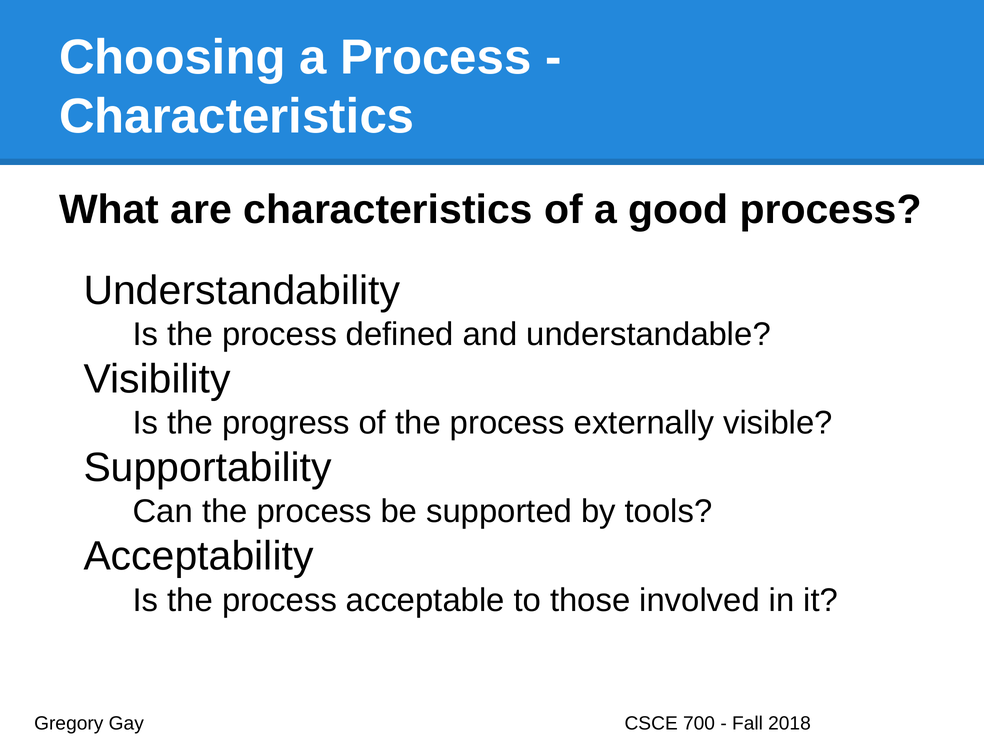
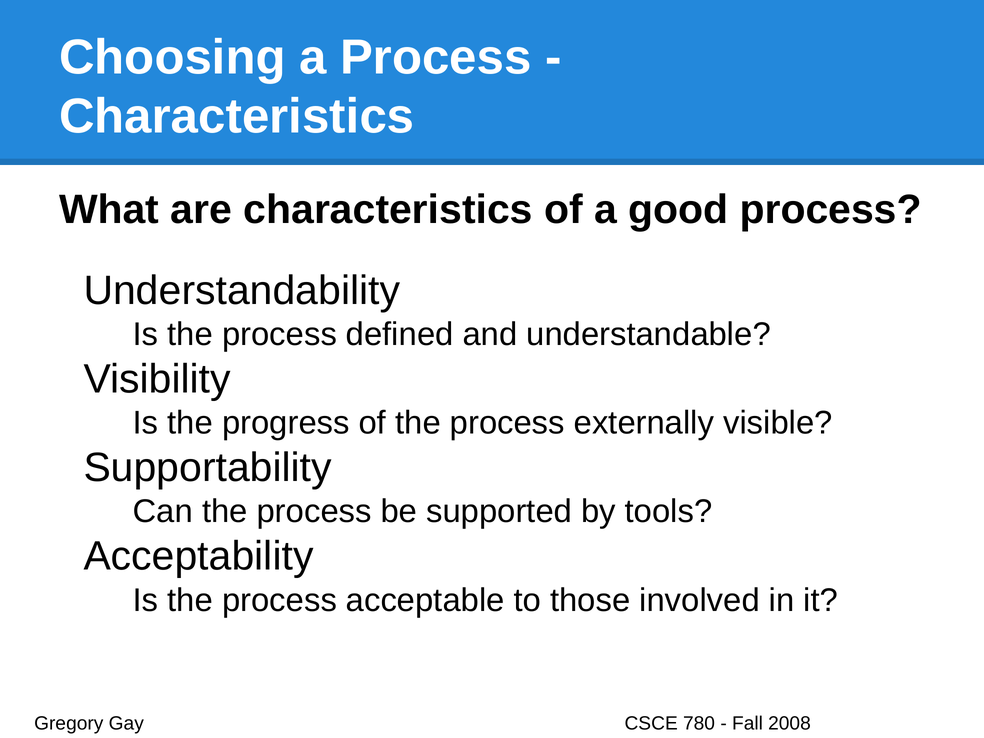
700: 700 -> 780 (699, 724)
2018: 2018 -> 2008 (789, 724)
